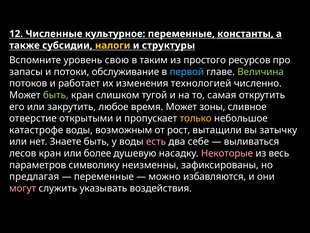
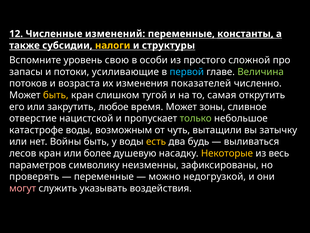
культурное: культурное -> изменений (115, 34)
также underline: none -> present (24, 45)
таким: таким -> особи (154, 60)
ресурсов: ресурсов -> сложной (249, 60)
обслуживание: обслуживание -> усиливающие (125, 72)
работает: работает -> возраста (79, 83)
технологией: технологией -> показателей (201, 83)
быть colour: light green -> yellow (56, 95)
открытыми: открытыми -> нацистской (86, 118)
только colour: yellow -> light green (196, 118)
рост: рост -> чуть (179, 130)
Знаете: Знаете -> Войны (66, 141)
есть colour: pink -> yellow (156, 141)
себе: себе -> будь (198, 141)
Некоторые colour: pink -> yellow (227, 153)
предлагая: предлагая -> проверять (34, 176)
избавляются: избавляются -> недогрузкой (215, 176)
